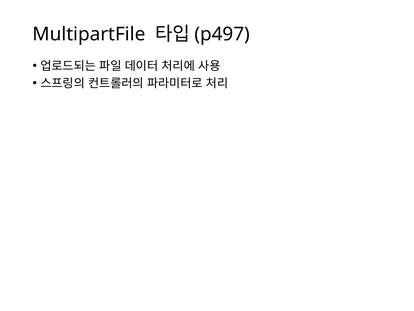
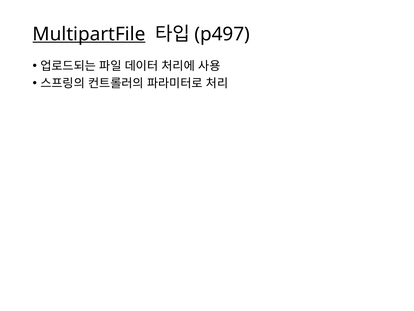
MultipartFile underline: none -> present (89, 34)
